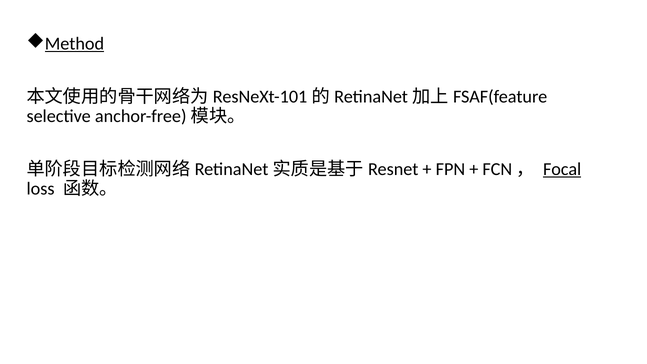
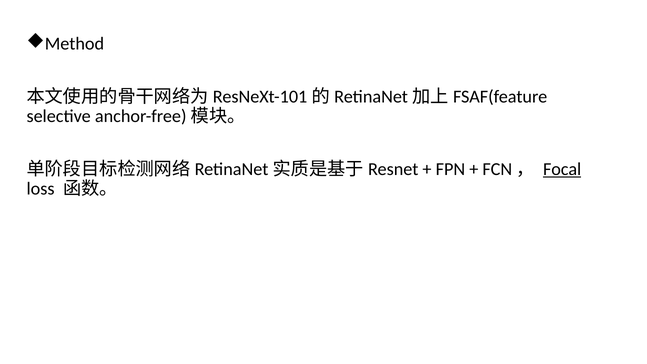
Method underline: present -> none (74, 44)
